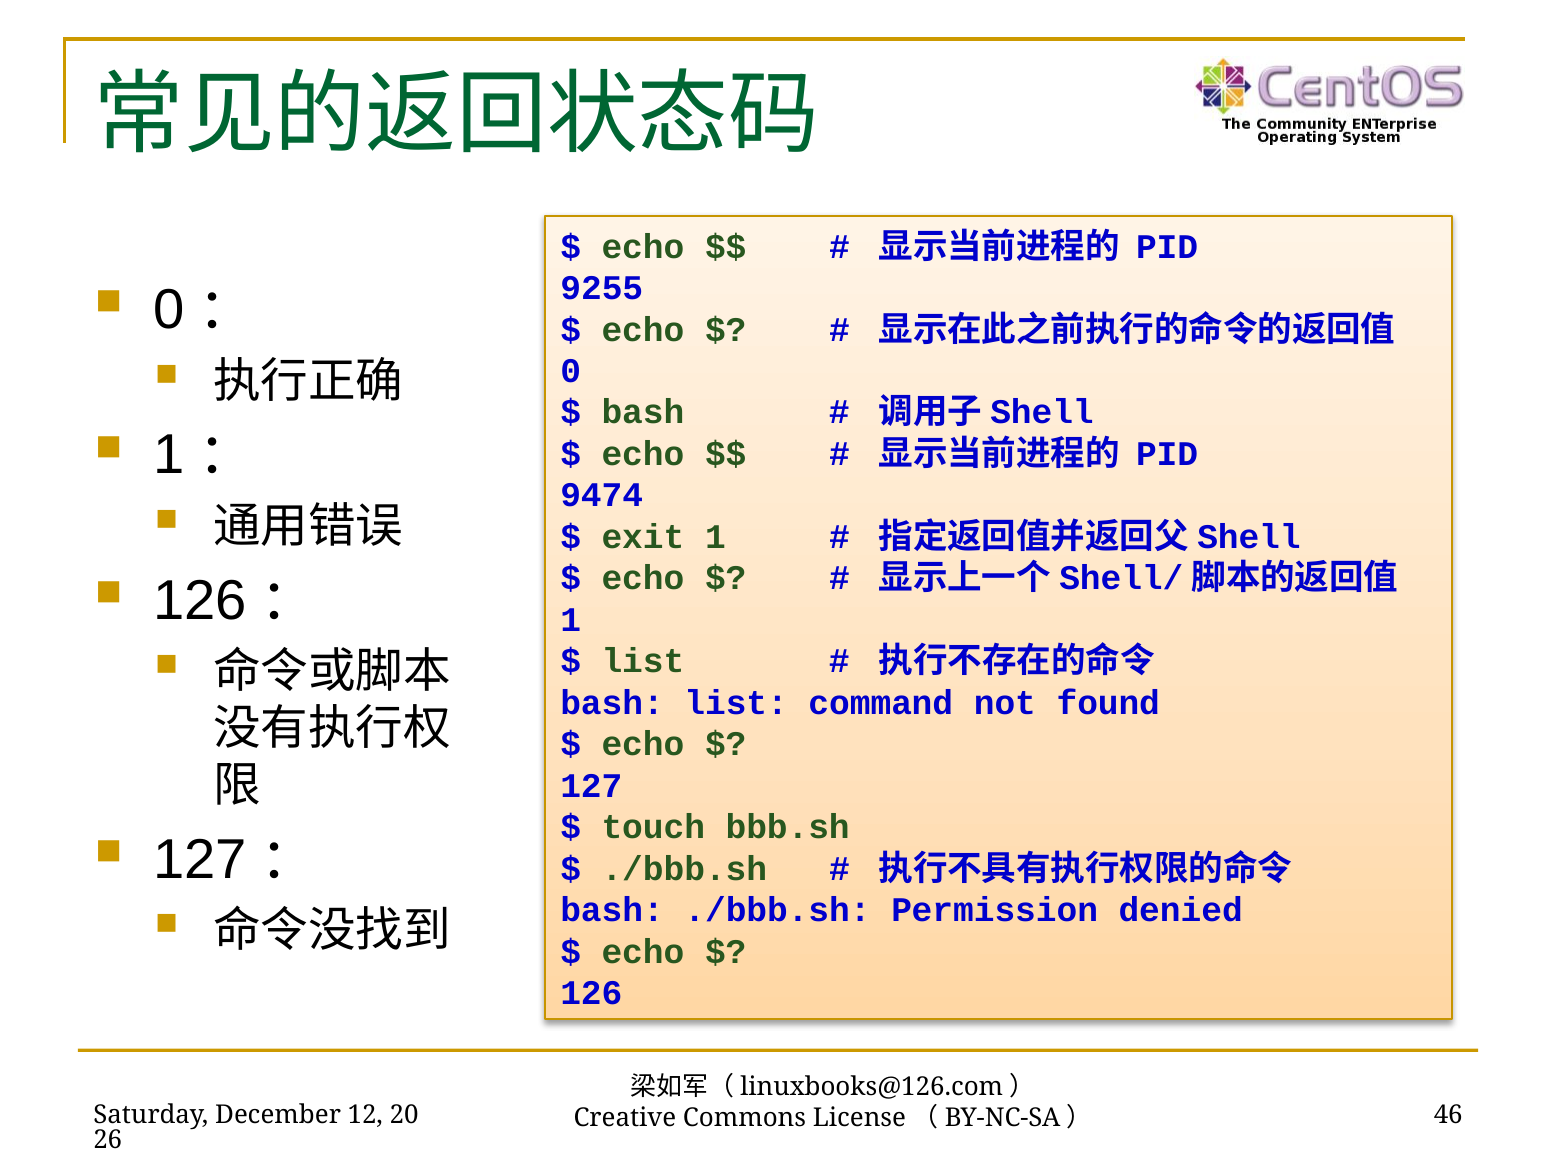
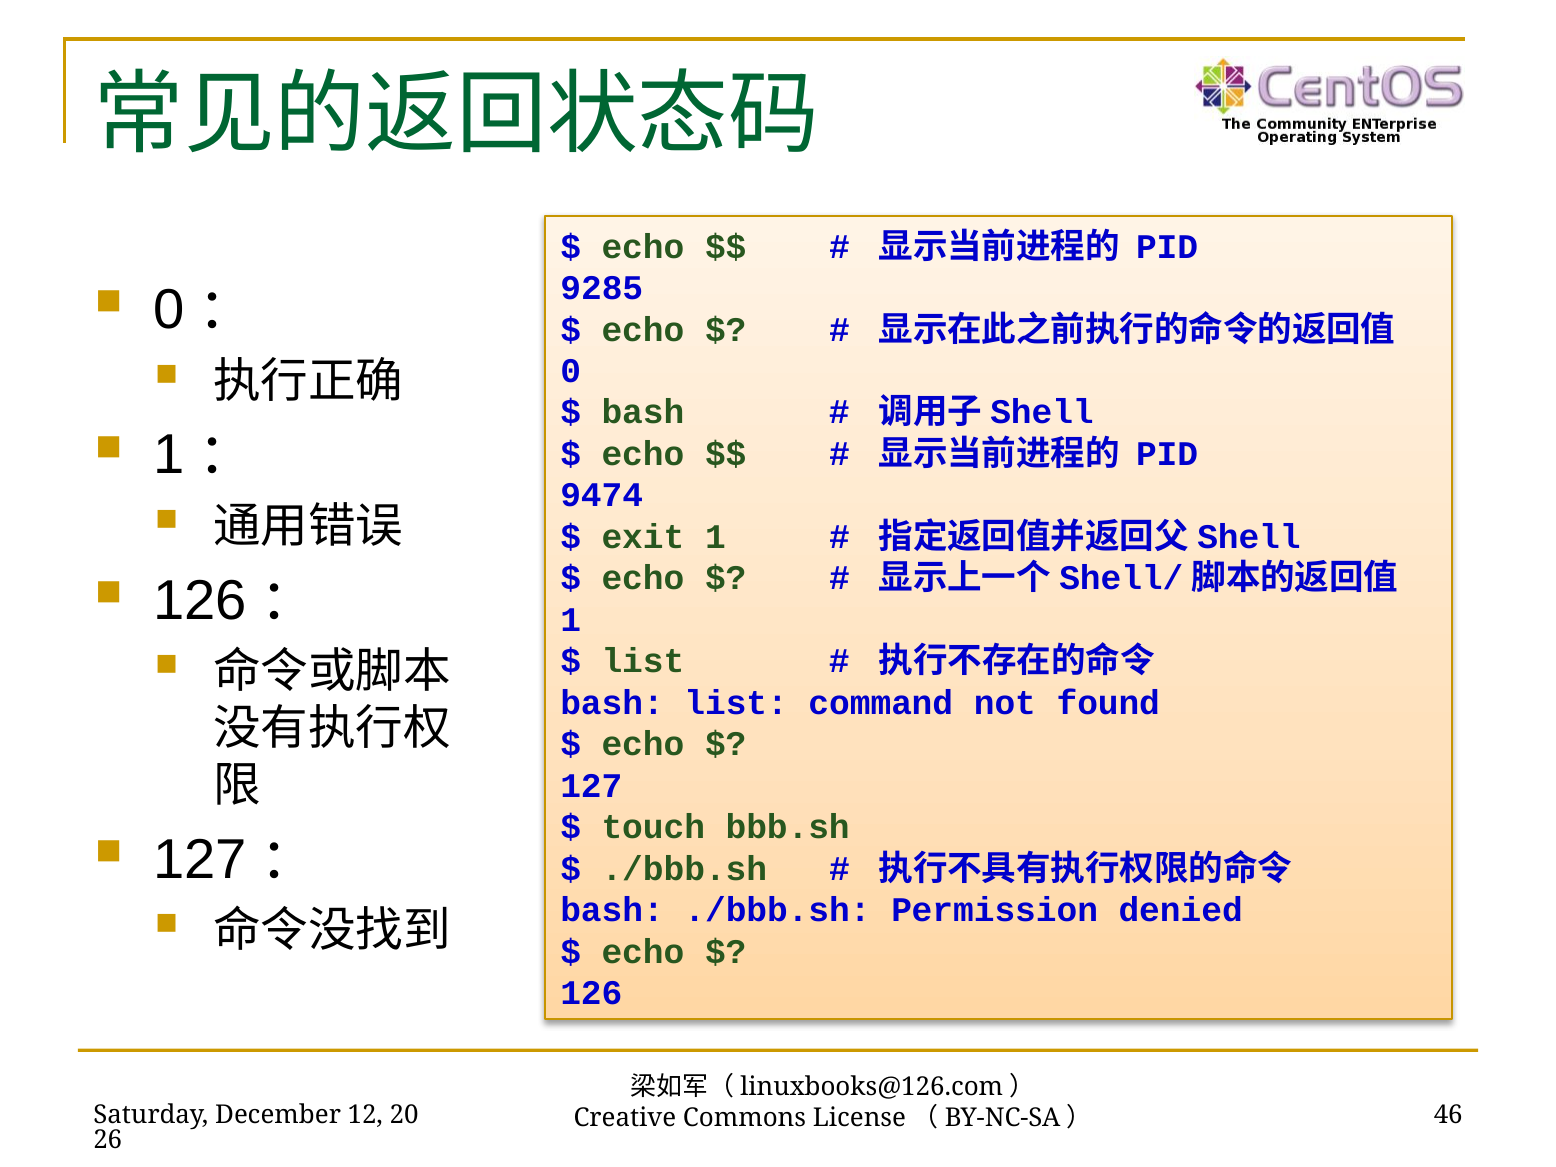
9255: 9255 -> 9285 (602, 288)
